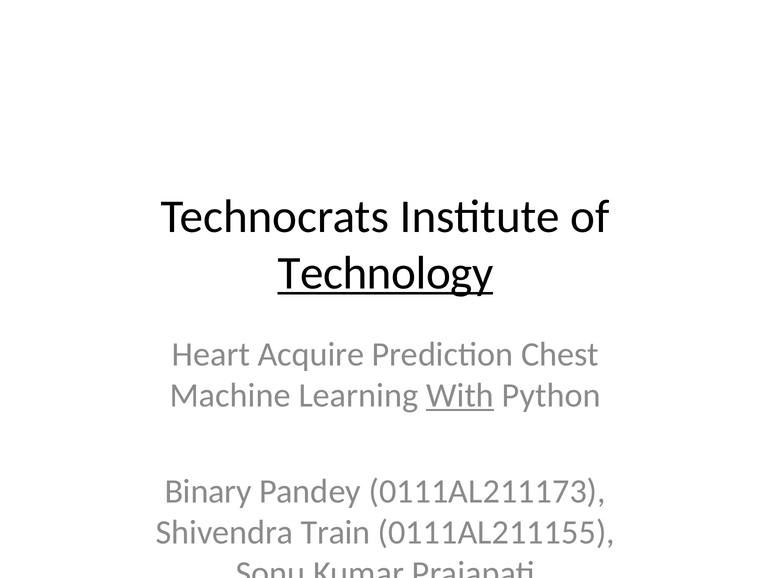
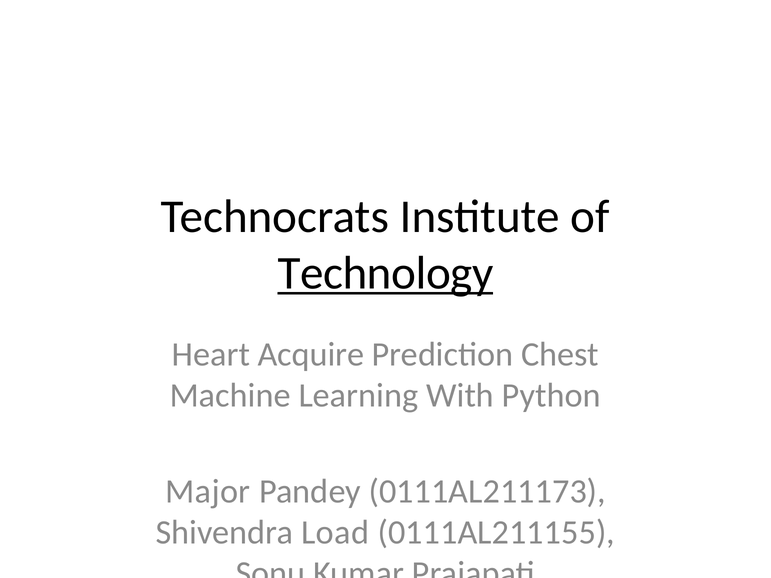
With underline: present -> none (460, 396)
Binary: Binary -> Major (208, 492)
Train: Train -> Load (335, 533)
